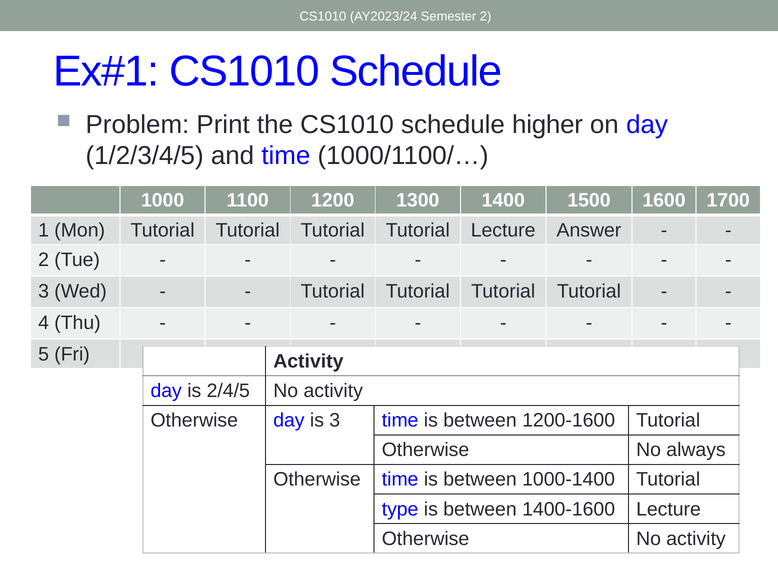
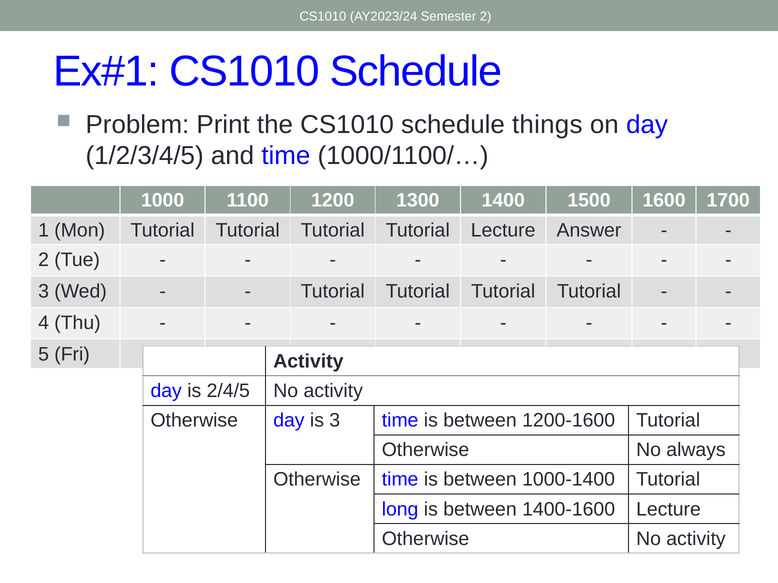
higher: higher -> things (547, 125)
type: type -> long (400, 510)
